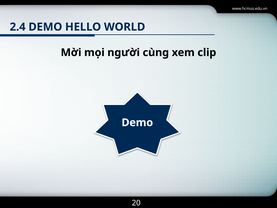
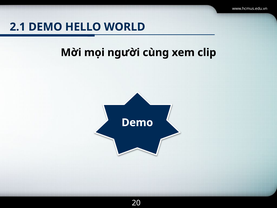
2.4: 2.4 -> 2.1 (18, 27)
